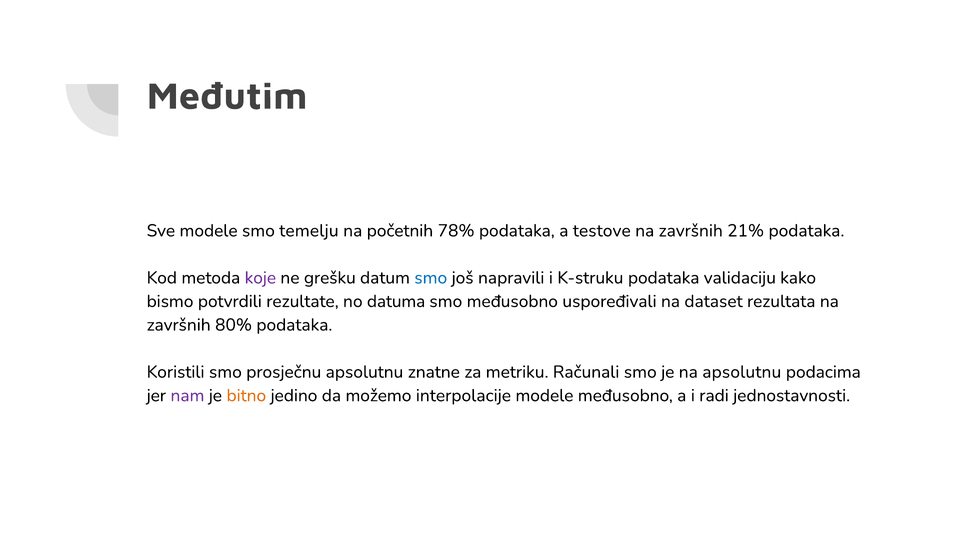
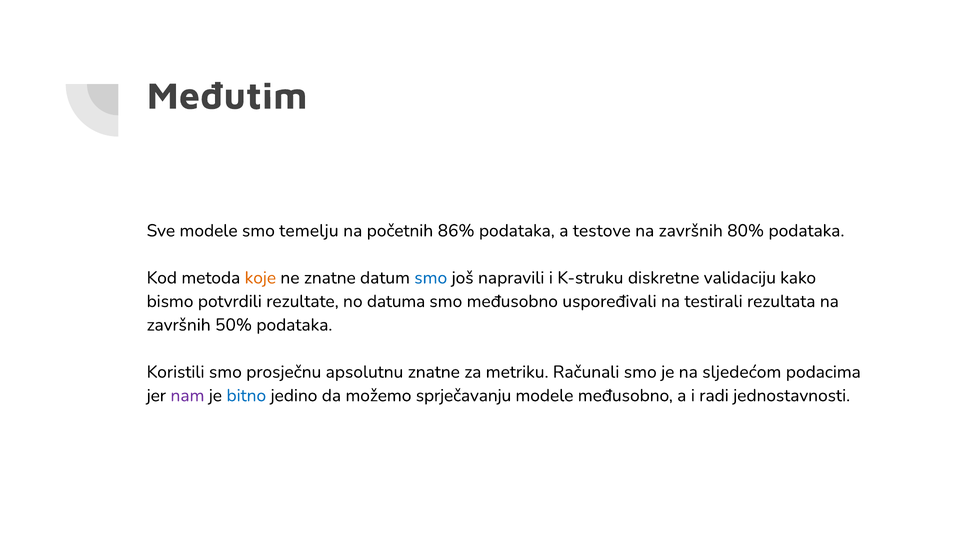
78%: 78% -> 86% (456, 230)
21%: 21% -> 80% (746, 230)
koje colour: purple -> orange (260, 278)
ne grešku: grešku -> znatne (330, 278)
K-struku podataka: podataka -> diskretne (664, 278)
dataset: dataset -> testirali (714, 301)
80%: 80% -> 50% (234, 325)
na apsolutnu: apsolutnu -> sljedećom (742, 372)
bitno colour: orange -> blue (246, 395)
interpolacije: interpolacije -> sprječavanju (464, 395)
